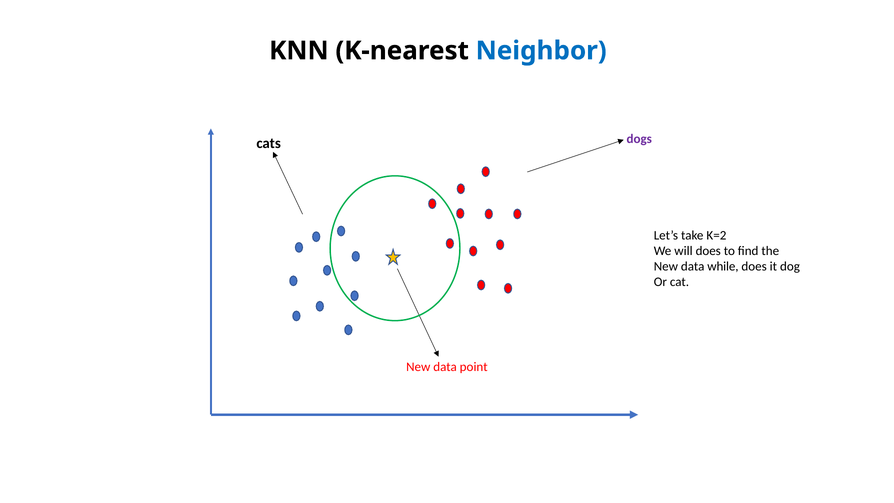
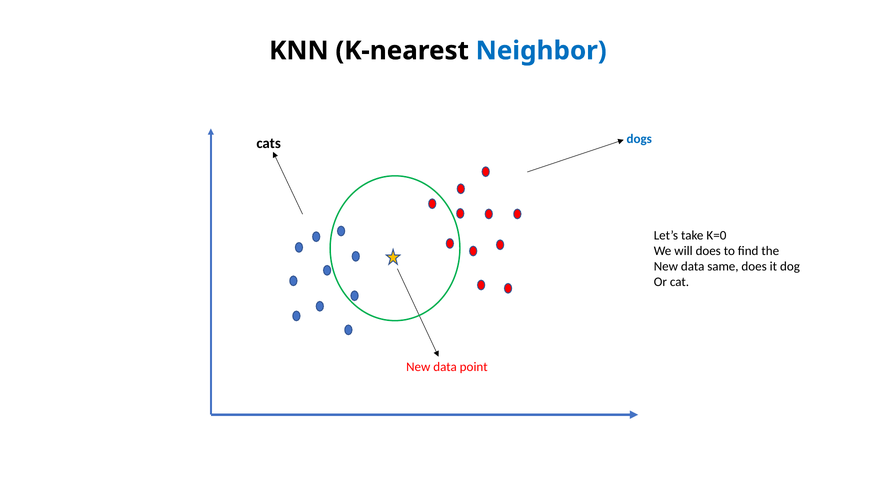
dogs colour: purple -> blue (639, 139)
K=2: K=2 -> K=0 (716, 235)
while: while -> same (723, 266)
